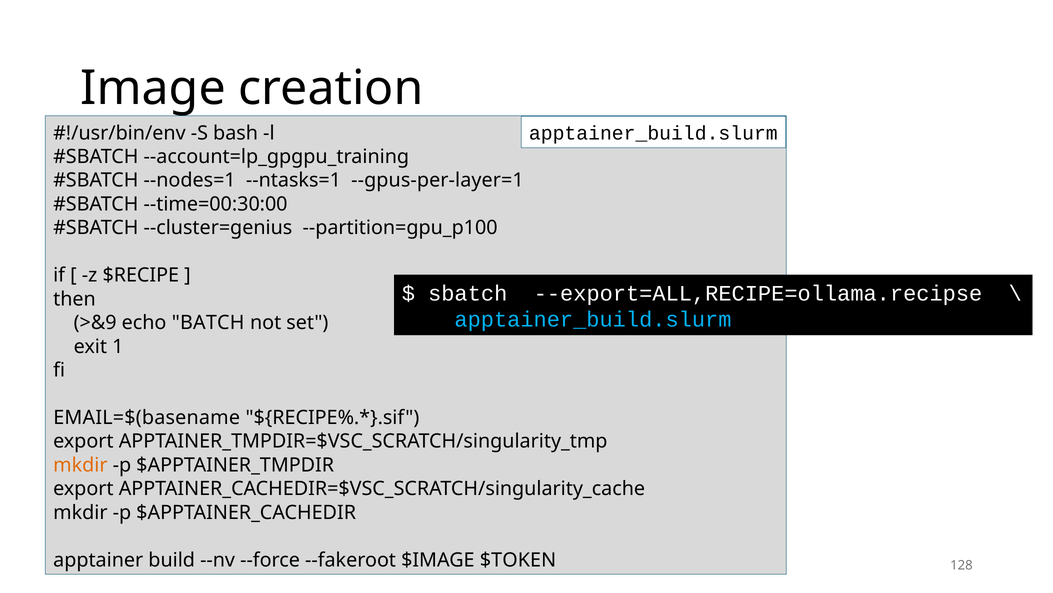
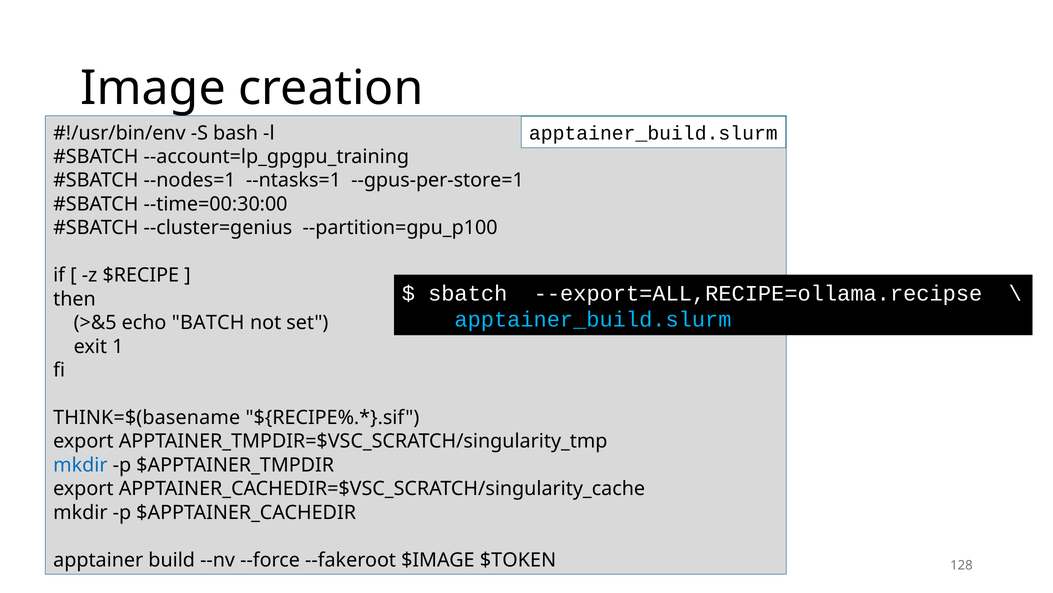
--gpus-per-layer=1: --gpus-per-layer=1 -> --gpus-per-store=1 (438, 180)
>&9: >&9 -> >&5 (95, 322)
EMAIL=$(basename: EMAIL=$(basename -> THINK=$(basename (147, 417)
mkdir colour: orange -> blue (80, 465)
